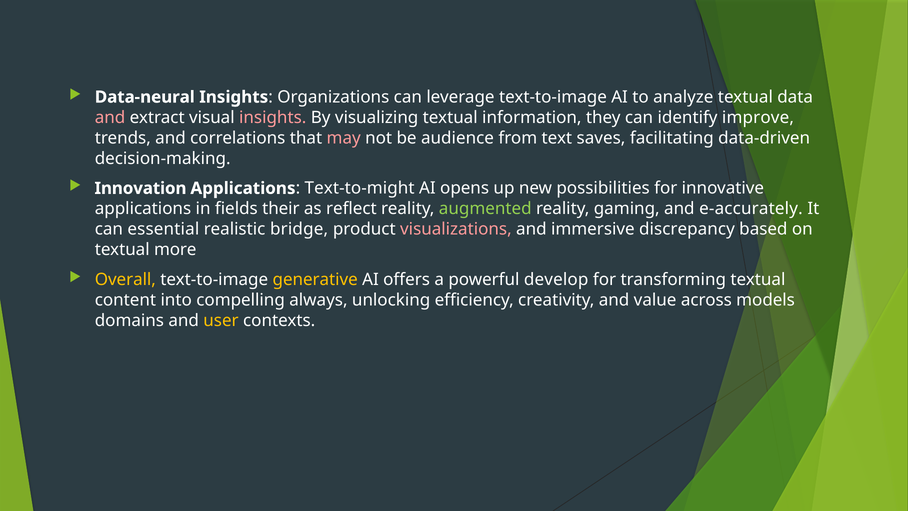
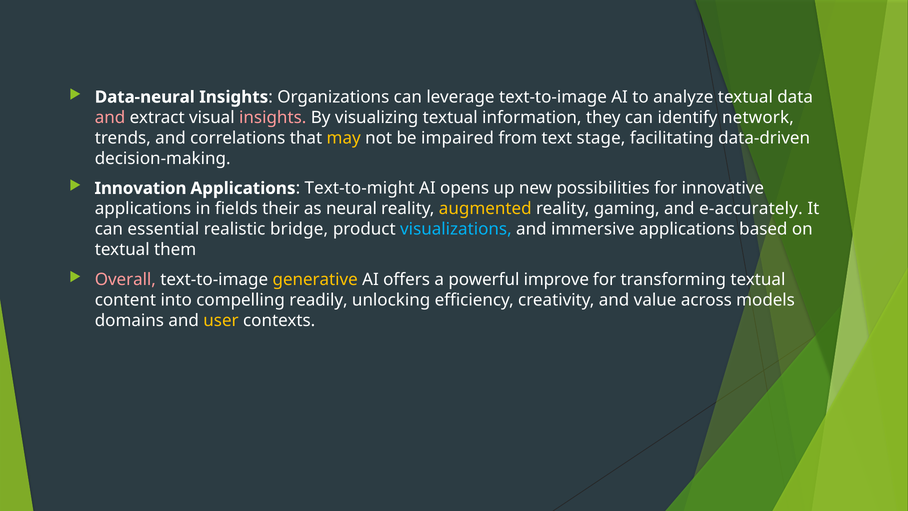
improve: improve -> network (758, 117)
may colour: pink -> yellow (344, 138)
audience: audience -> impaired (457, 138)
saves: saves -> stage (601, 138)
reflect: reflect -> neural (351, 209)
augmented colour: light green -> yellow (485, 209)
visualizations colour: pink -> light blue (456, 229)
immersive discrepancy: discrepancy -> applications (687, 229)
more: more -> them (175, 250)
Overall colour: yellow -> pink (125, 279)
develop: develop -> improve (556, 279)
always: always -> readily (318, 300)
